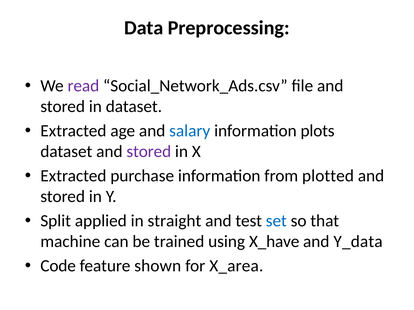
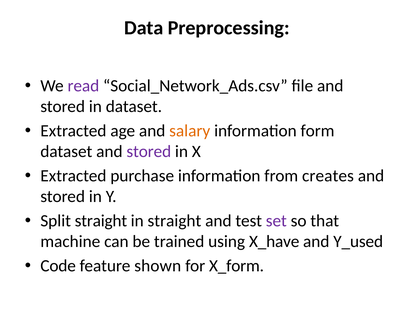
salary colour: blue -> orange (190, 131)
plots: plots -> form (318, 131)
plotted: plotted -> creates (328, 176)
Split applied: applied -> straight (101, 221)
set colour: blue -> purple (276, 221)
Y_data: Y_data -> Y_used (358, 242)
X_area: X_area -> X_form (237, 266)
